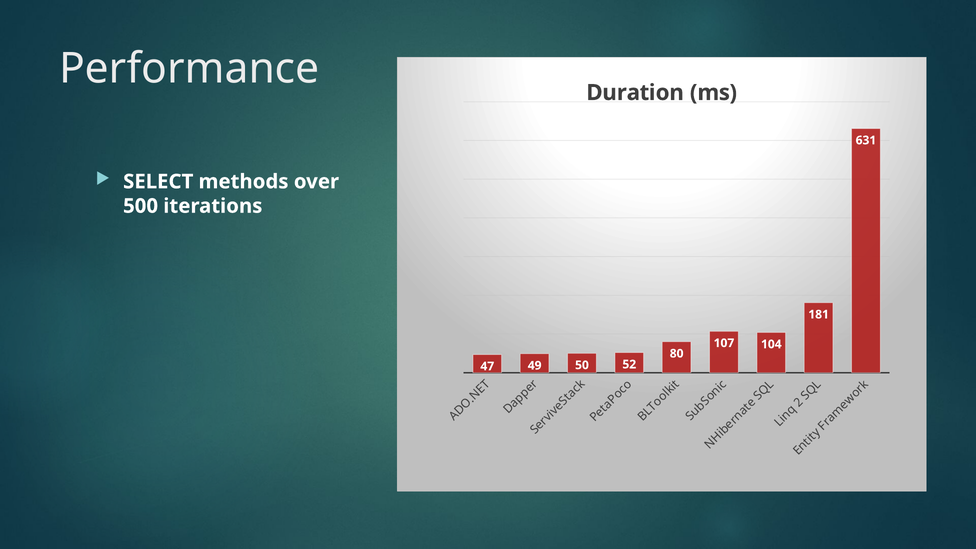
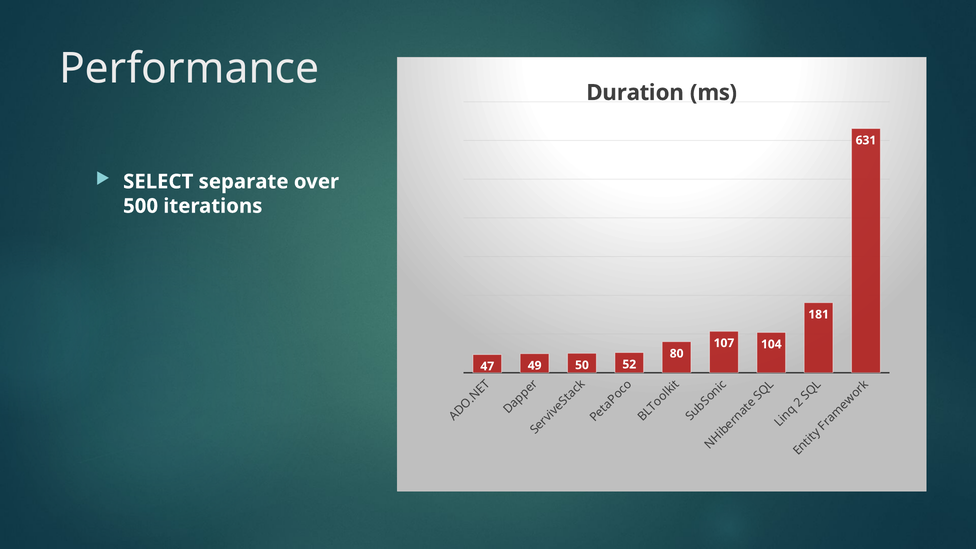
methods: methods -> separate (244, 182)
